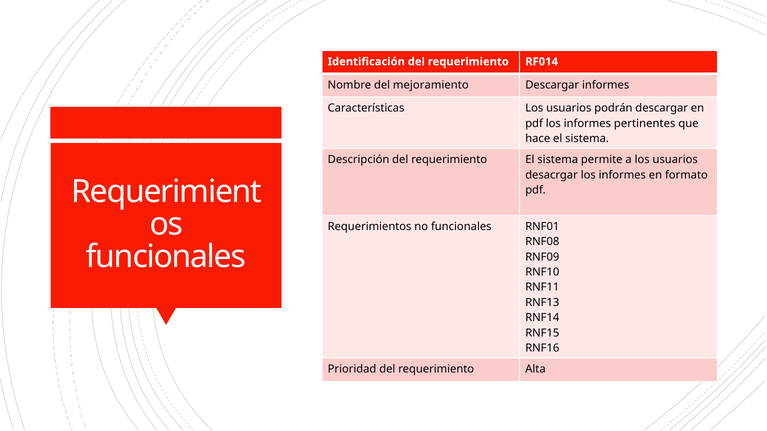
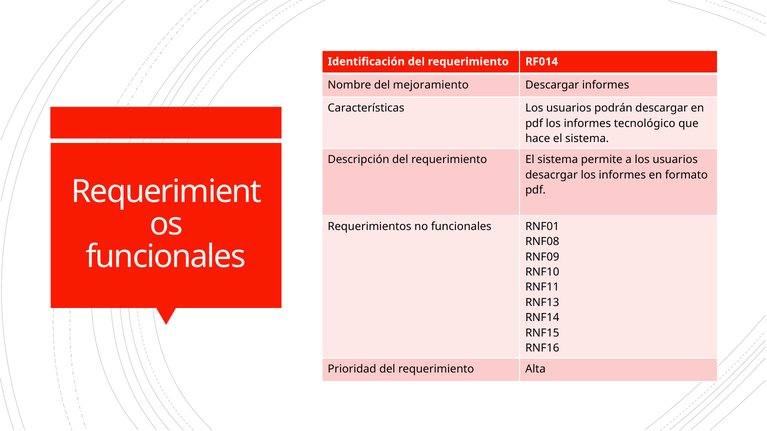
pertinentes: pertinentes -> tecnológico (645, 124)
